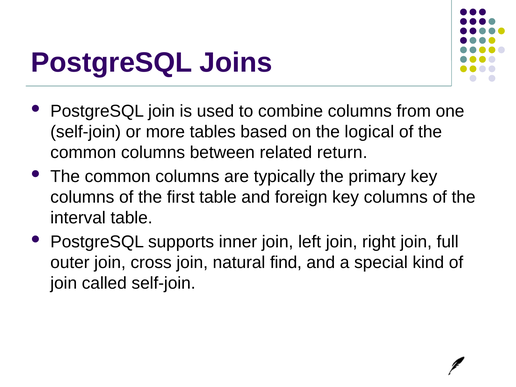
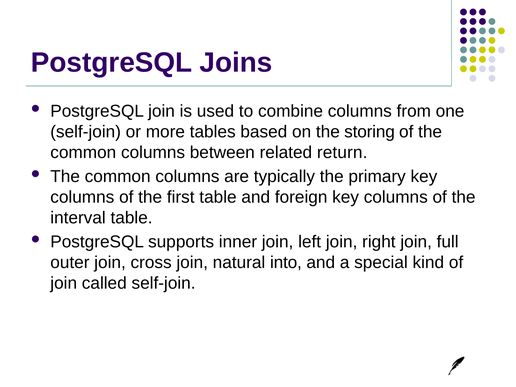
logical: logical -> storing (370, 132)
find: find -> into (286, 262)
